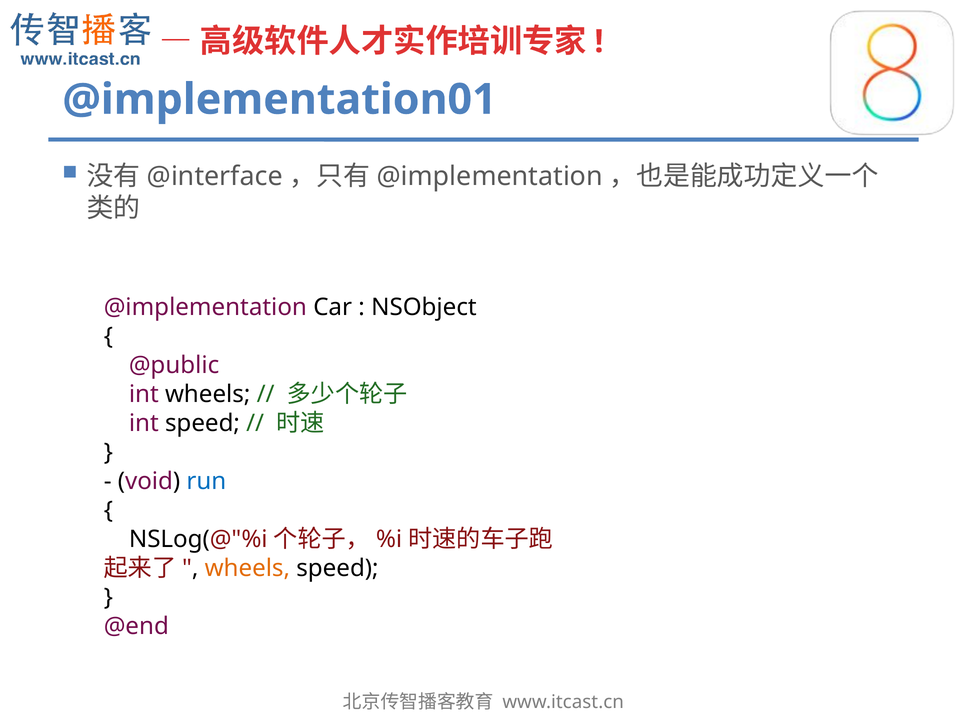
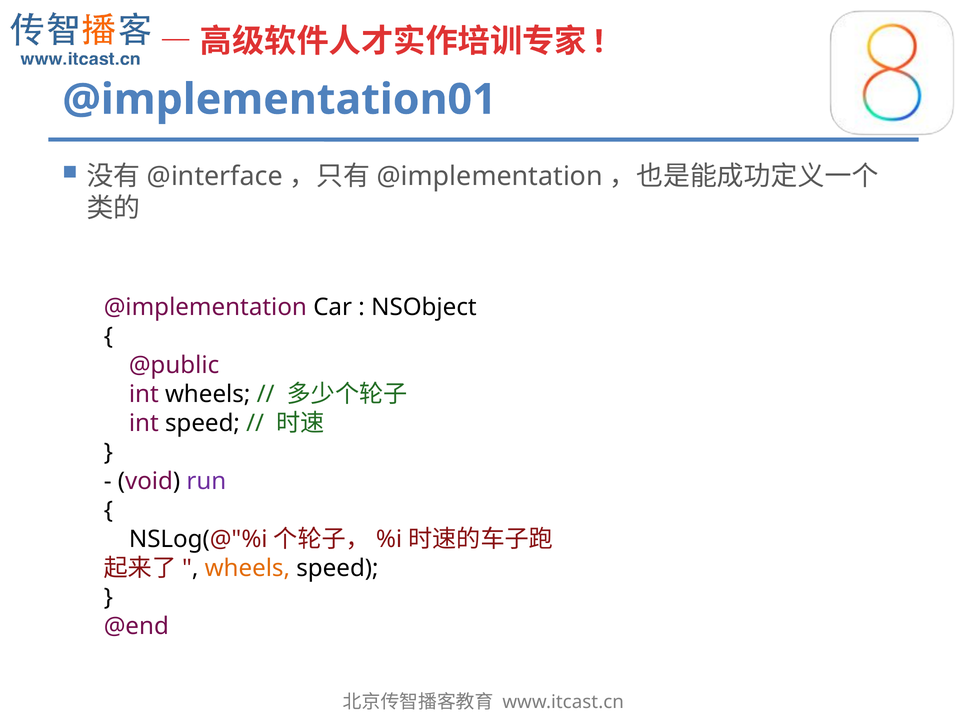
run colour: blue -> purple (206, 482)
